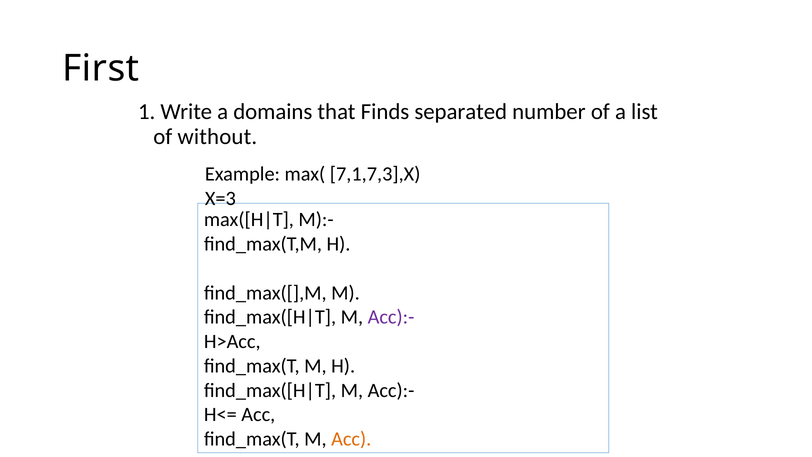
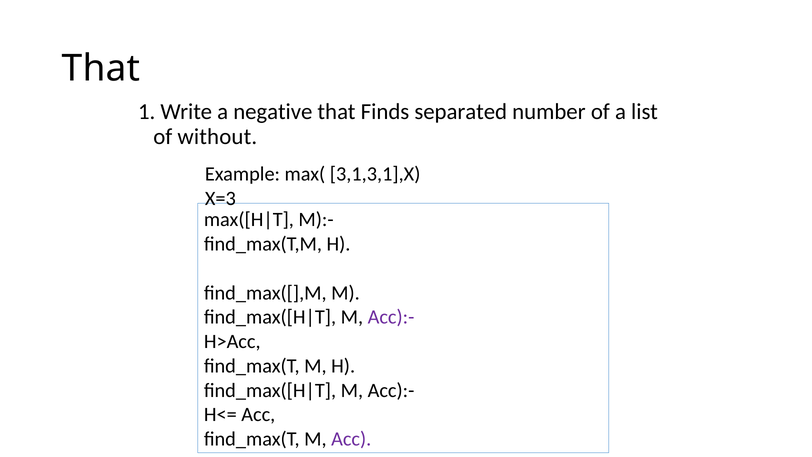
First: First -> That (101, 68)
domains: domains -> negative (273, 112)
7,1,7,3],X: 7,1,7,3],X -> 3,1,3,1],X (375, 174)
Acc colour: orange -> purple (351, 439)
